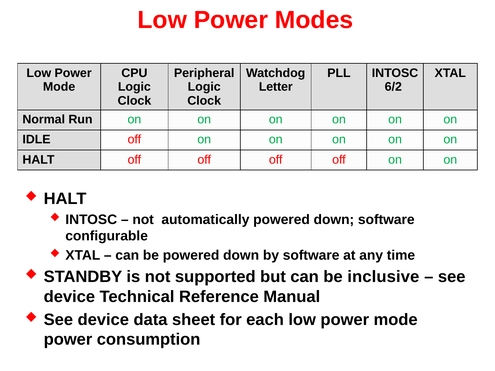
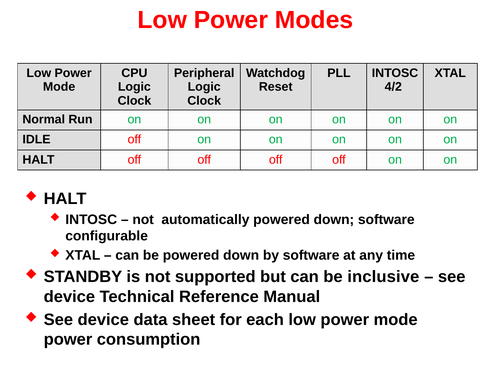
Letter: Letter -> Reset (276, 87)
6/2: 6/2 -> 4/2 (393, 87)
